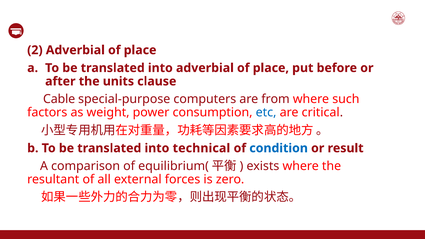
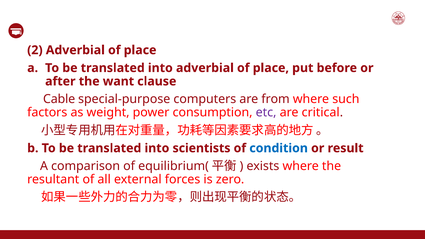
units: units -> want (118, 81)
etc colour: blue -> purple (266, 113)
technical: technical -> scientists (202, 148)
